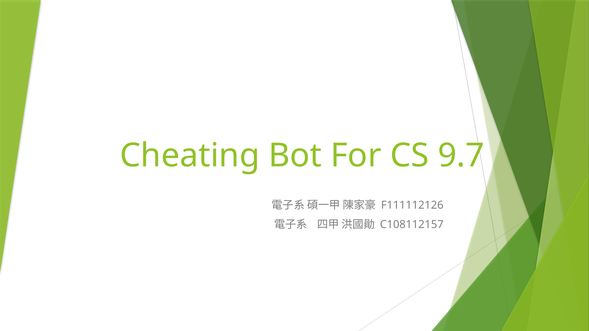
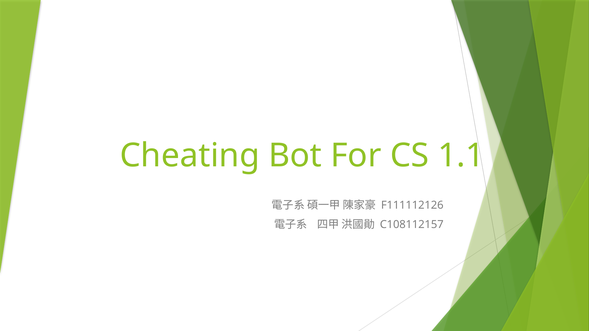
9.7: 9.7 -> 1.1 (461, 156)
